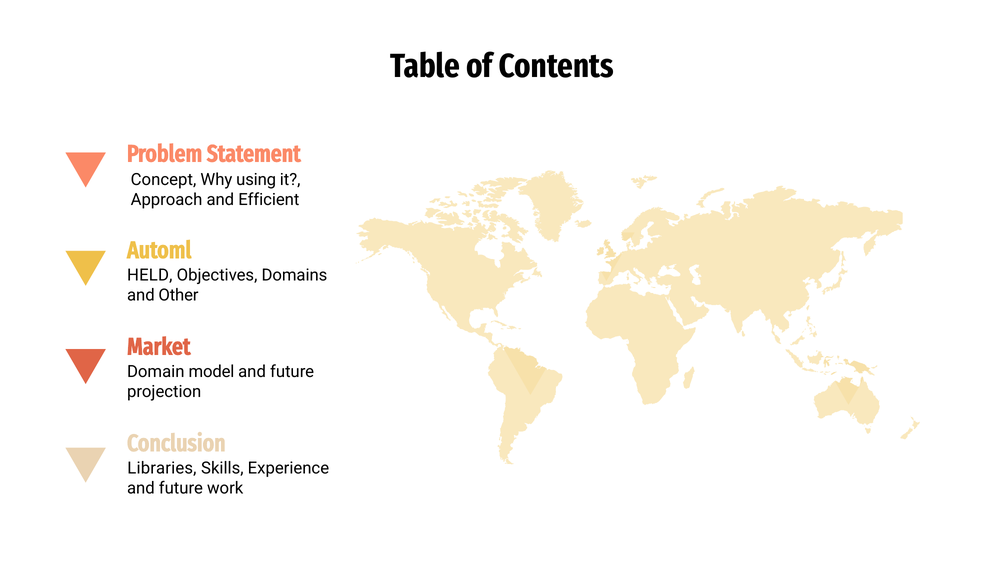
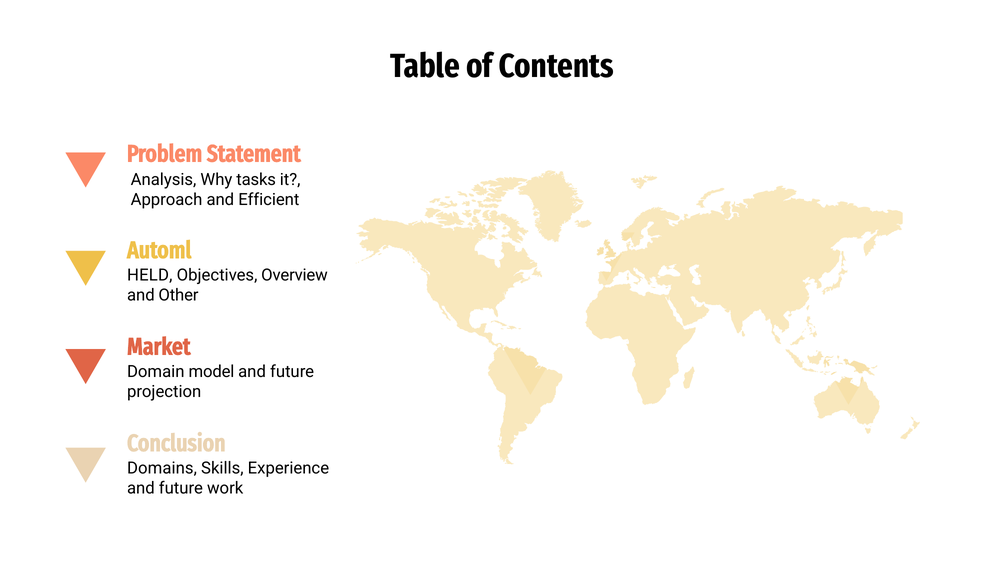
Concept: Concept -> Analysis (164, 180)
using: using -> tasks (256, 180)
Domains: Domains -> Overview (294, 275)
Libraries: Libraries -> Domains (162, 468)
